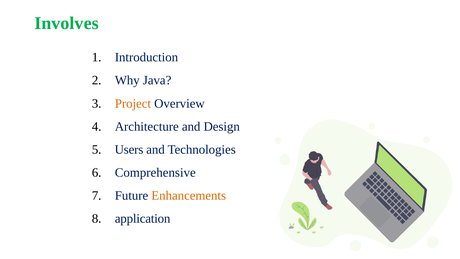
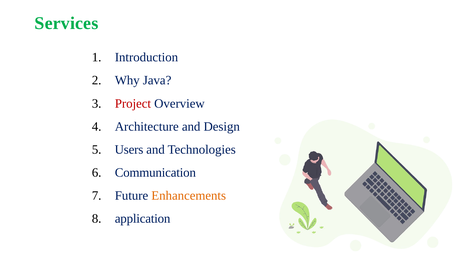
Involves: Involves -> Services (66, 23)
Project colour: orange -> red (133, 103)
Comprehensive: Comprehensive -> Communication (155, 172)
